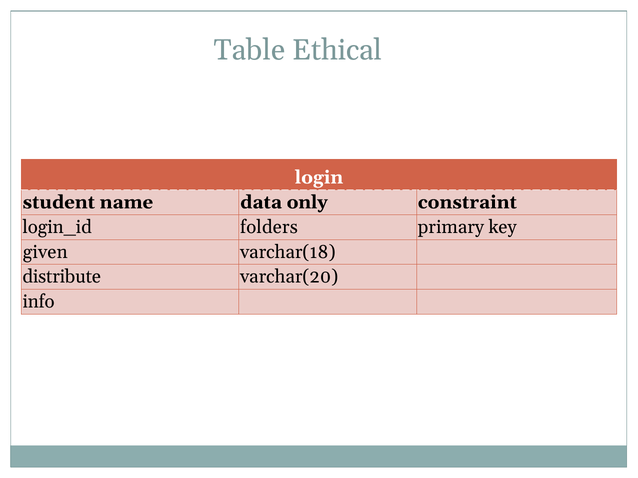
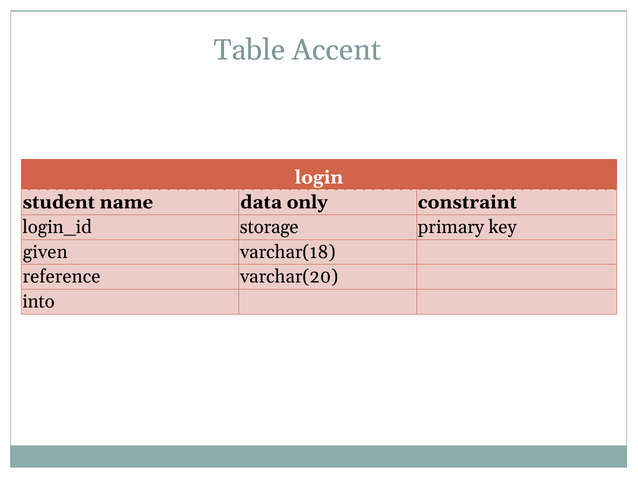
Ethical: Ethical -> Accent (337, 50)
folders: folders -> storage (269, 227)
distribute: distribute -> reference (61, 277)
info: info -> into (39, 302)
